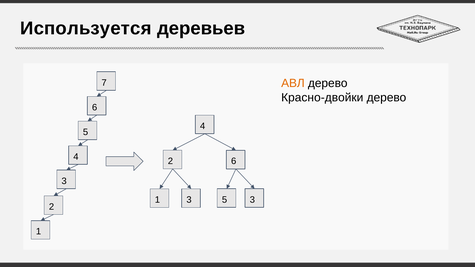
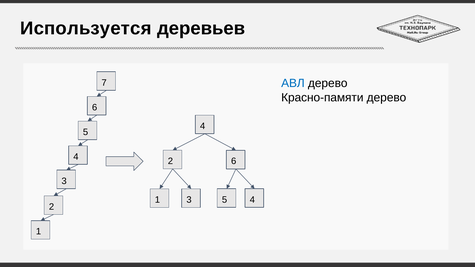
АВЛ colour: orange -> blue (293, 83)
Красно-двойки: Красно-двойки -> Красно-памяти (322, 98)
3 3: 3 -> 4 (252, 200)
